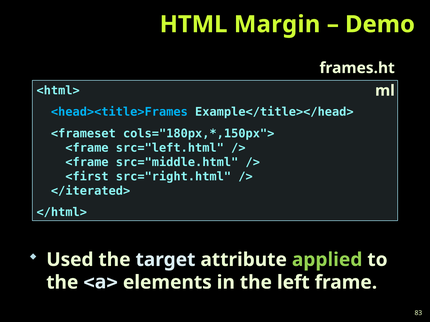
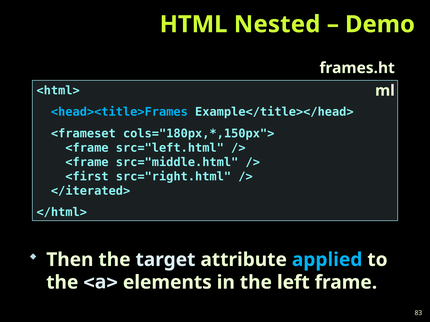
Margin: Margin -> Nested (277, 24)
Used: Used -> Then (70, 260)
applied colour: light green -> light blue (327, 260)
